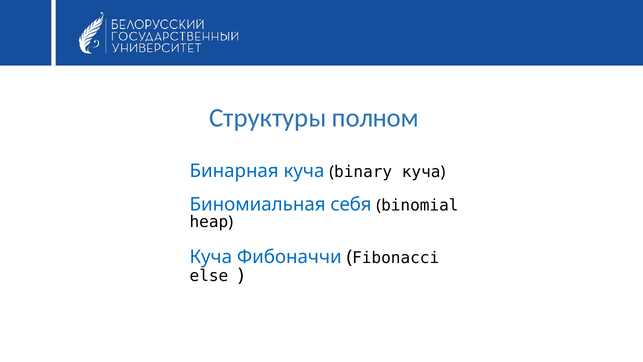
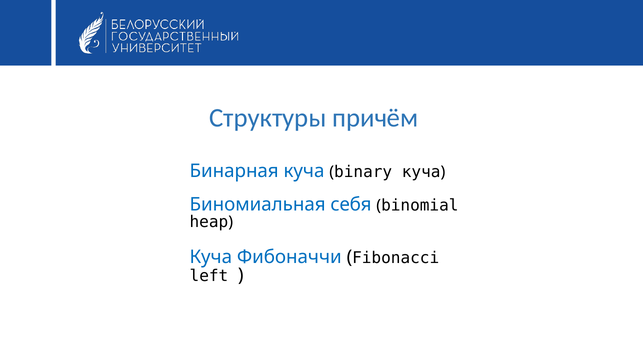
полном: полном -> причём (375, 118)
else: else -> left (209, 276)
